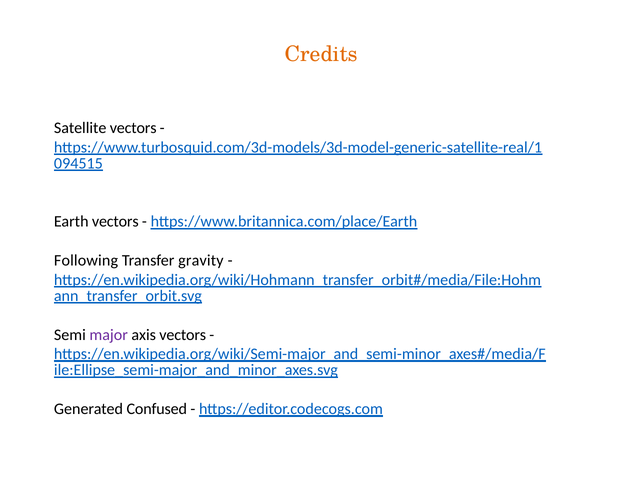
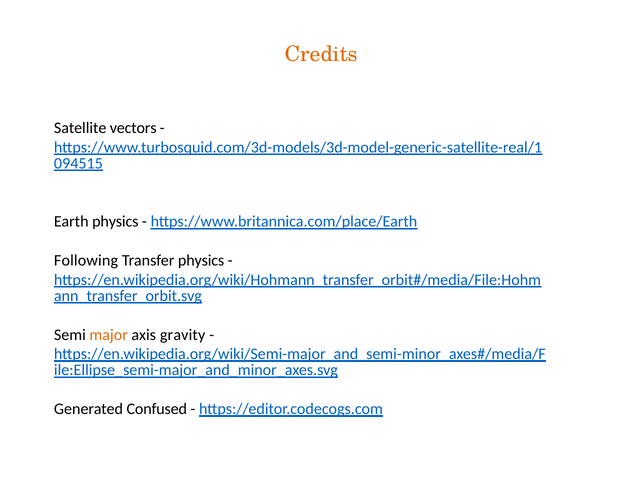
Earth vectors: vectors -> physics (115, 222)
Transfer gravity: gravity -> physics (201, 261)
major colour: purple -> orange (109, 335)
axis vectors: vectors -> gravity (183, 335)
